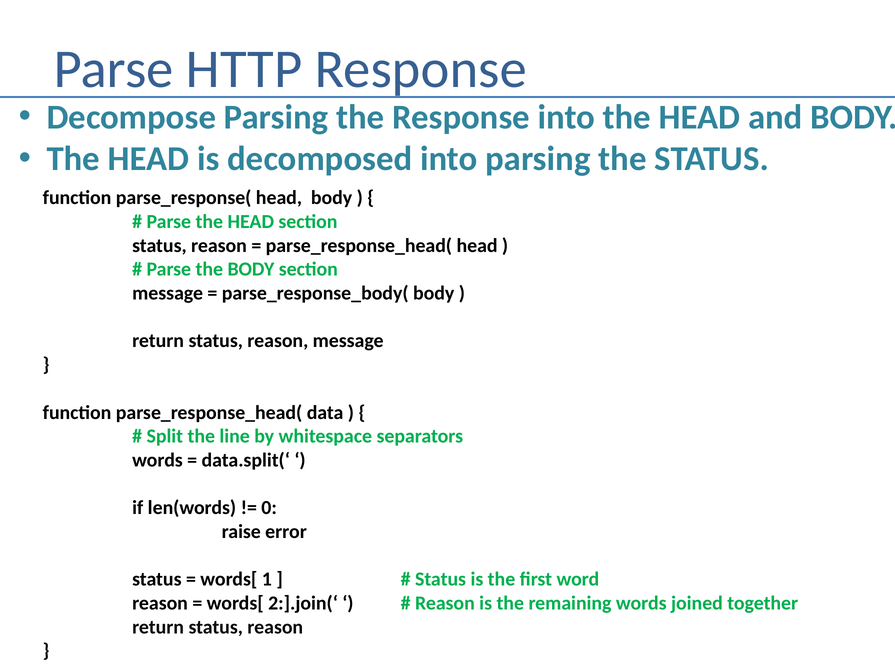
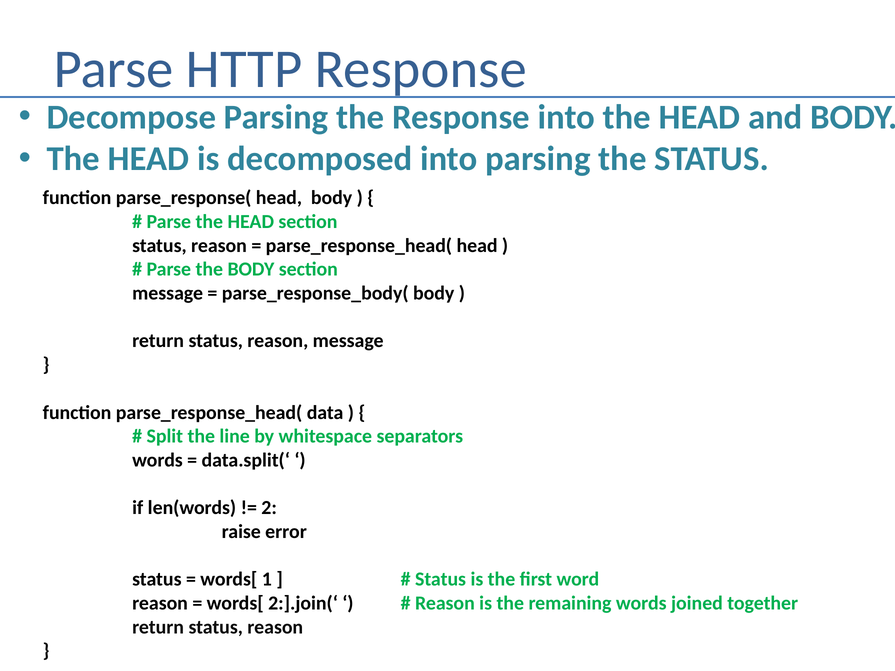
0: 0 -> 2 (269, 508)
